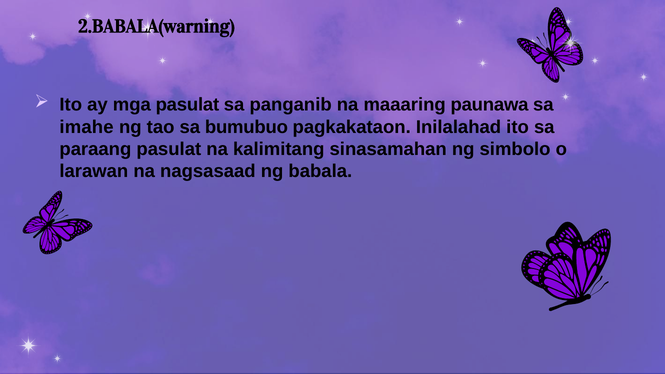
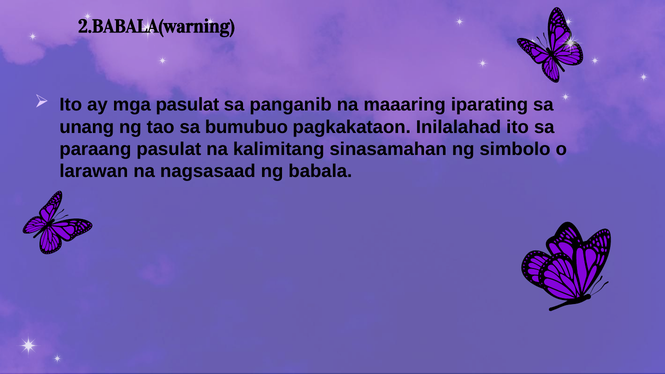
paunawa: paunawa -> iparating (489, 105)
imahe: imahe -> unang (87, 127)
